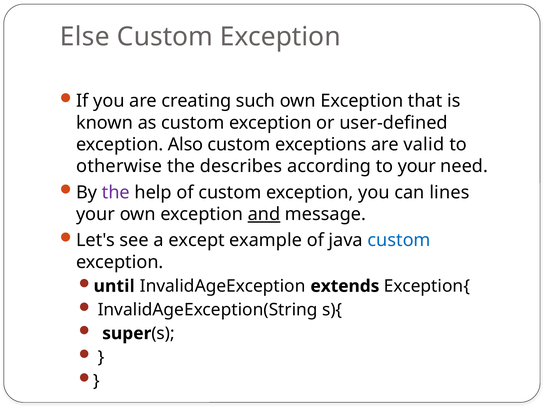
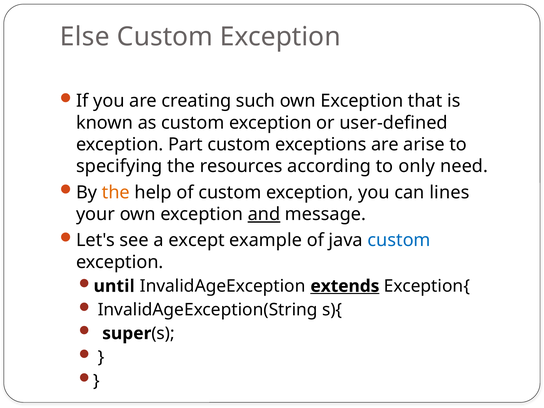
Also: Also -> Part (185, 144)
valid: valid -> arise (424, 144)
otherwise: otherwise -> specifying (119, 166)
describes: describes -> resources (241, 166)
to your: your -> only (417, 166)
the colour: purple -> orange (116, 192)
extends underline: none -> present (345, 286)
